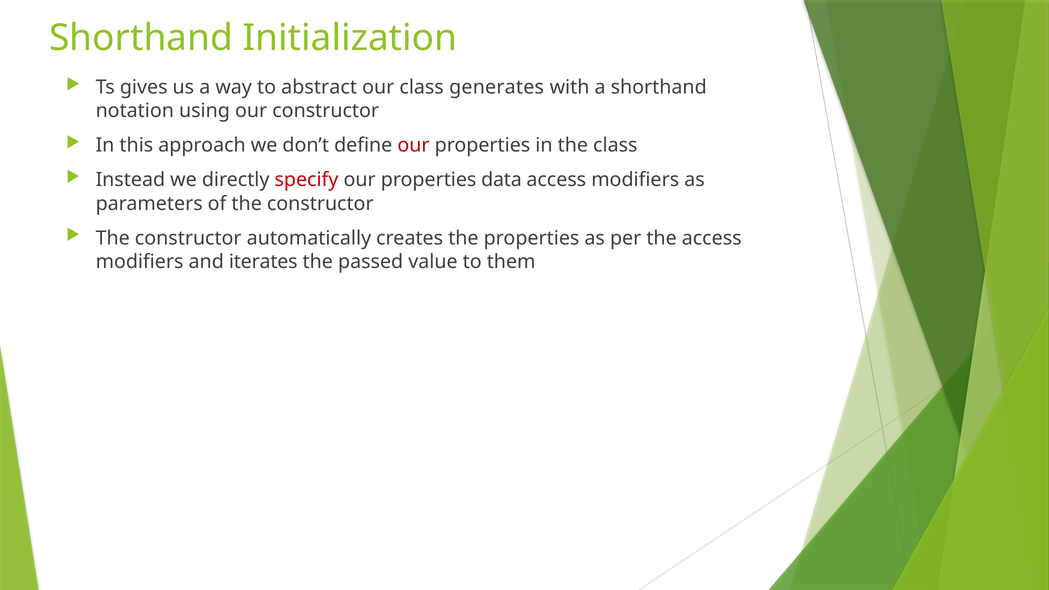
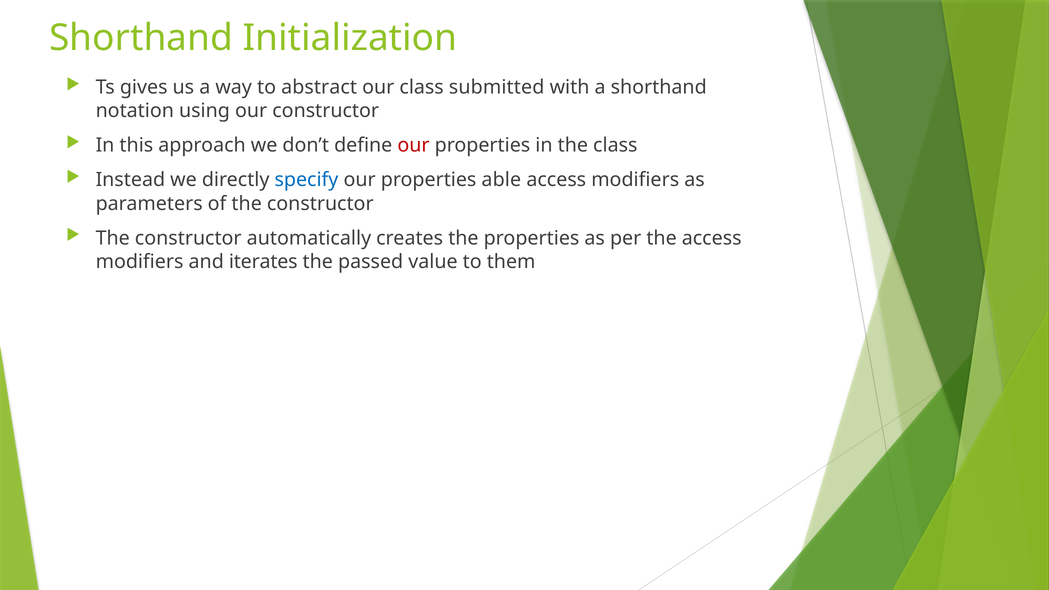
generates: generates -> submitted (497, 87)
specify colour: red -> blue (306, 180)
data: data -> able (501, 180)
